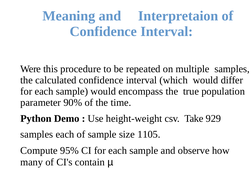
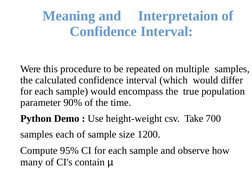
929: 929 -> 700 (213, 118)
1105: 1105 -> 1200 (149, 134)
